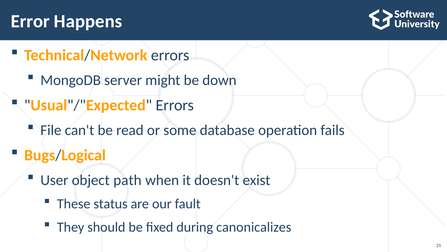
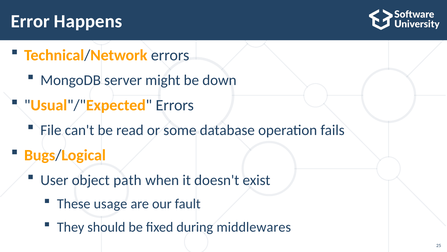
status: status -> usage (110, 203)
canonicalizes: canonicalizes -> middlewares (254, 227)
